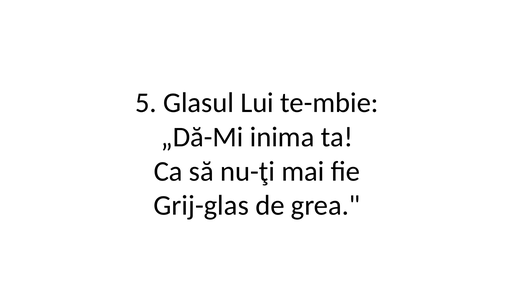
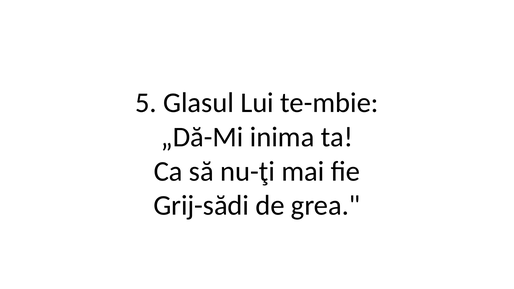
Grij-glas: Grij-glas -> Grij-sădi (201, 206)
